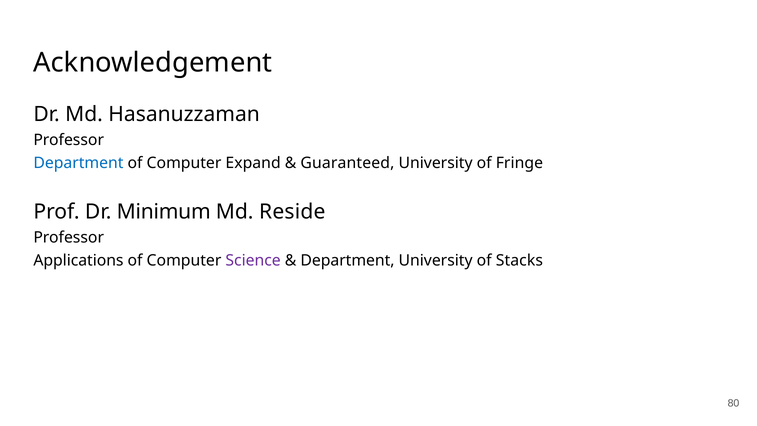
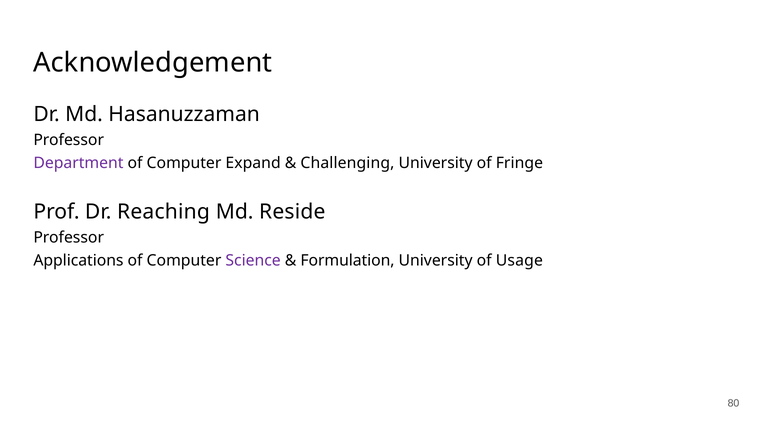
Department colour: blue -> purple (78, 163)
Guaranteed: Guaranteed -> Challenging (347, 163)
Minimum: Minimum -> Reaching (163, 212)
Department: Department -> Formulation (348, 260)
Stacks: Stacks -> Usage (519, 260)
